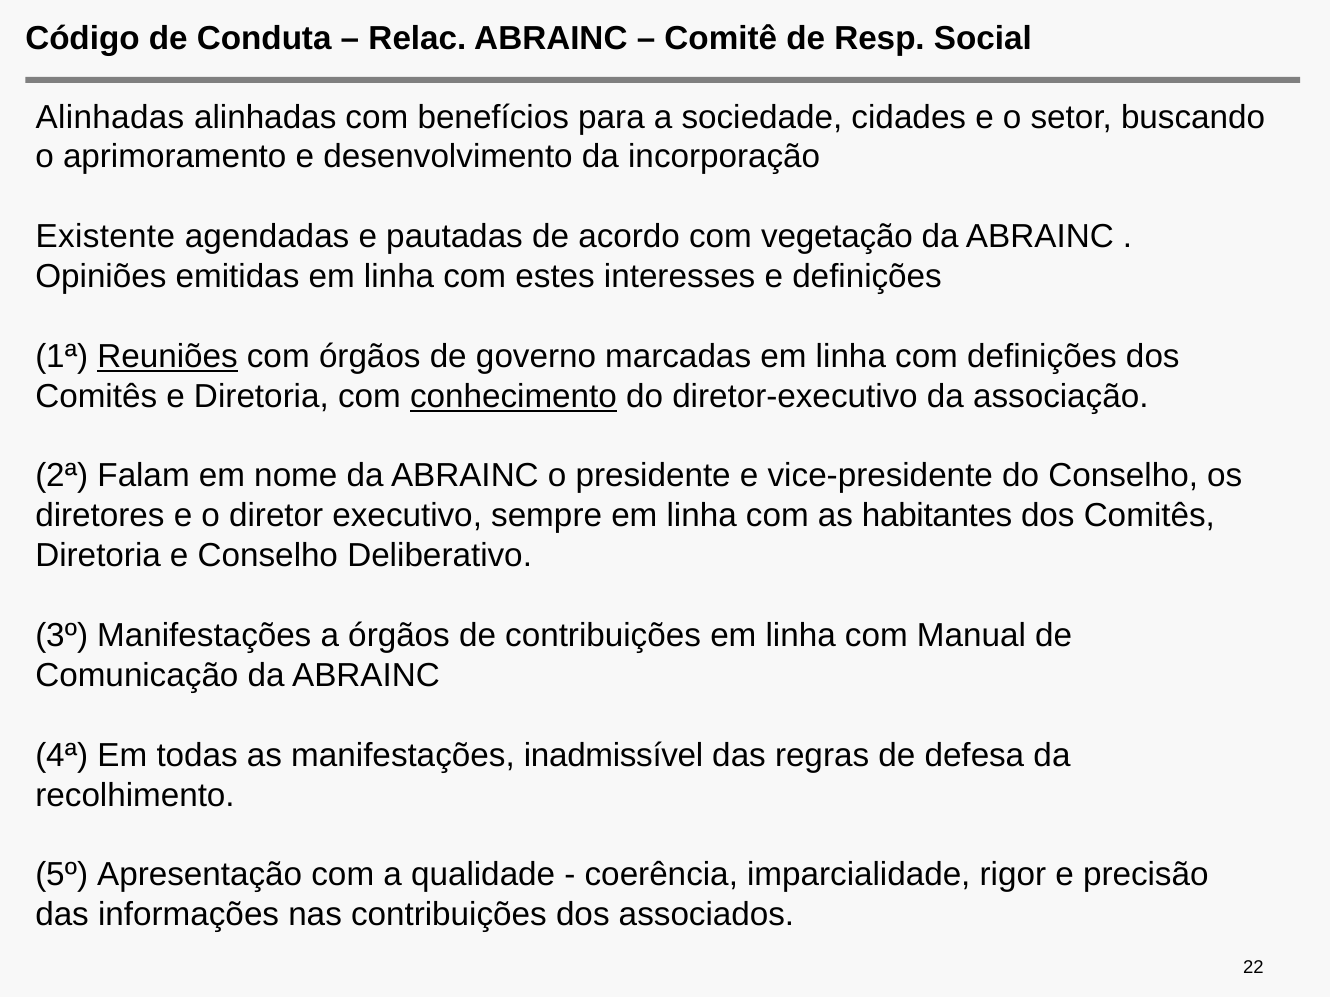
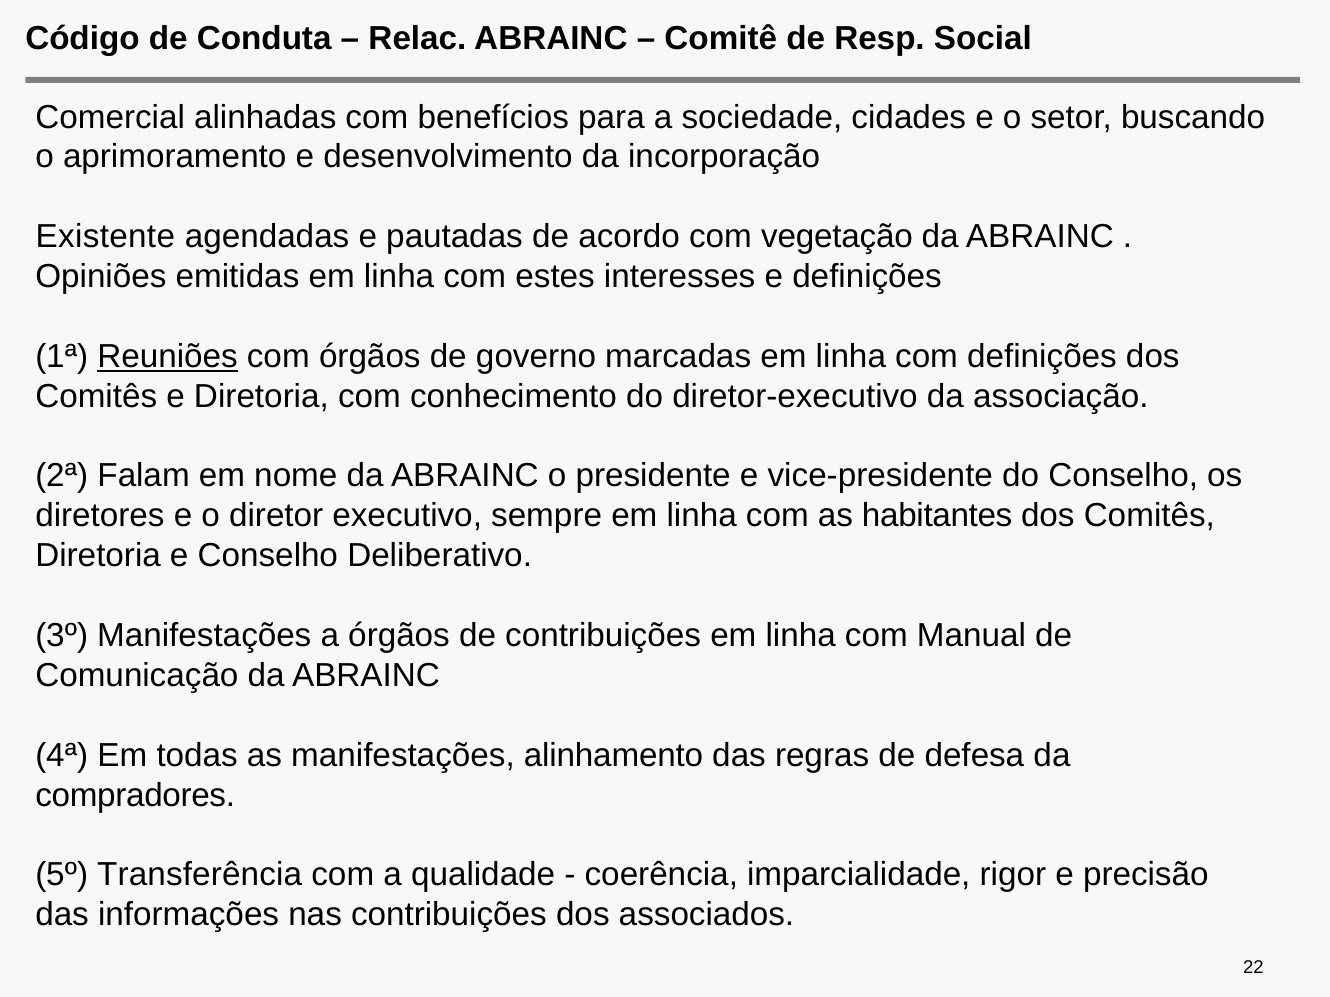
Alinhadas: Alinhadas -> Comercial (110, 117)
conhecimento underline: present -> none (513, 396)
inadmissível: inadmissível -> alinhamento (614, 756)
recolhimento: recolhimento -> compradores (135, 795)
Apresentação: Apresentação -> Transferência (200, 875)
